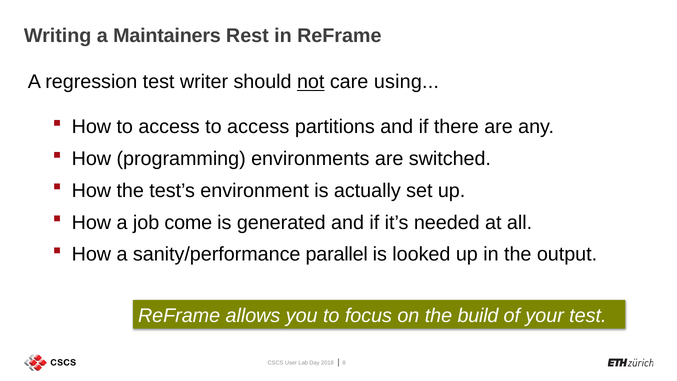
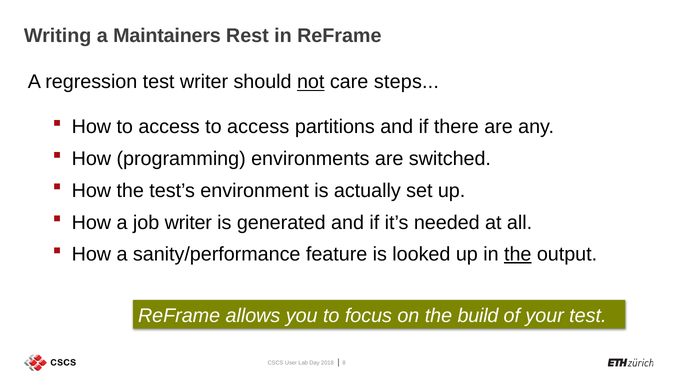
using: using -> steps (406, 82)
job come: come -> writer (188, 222)
parallel: parallel -> feature (337, 254)
the underline: none -> present (518, 254)
